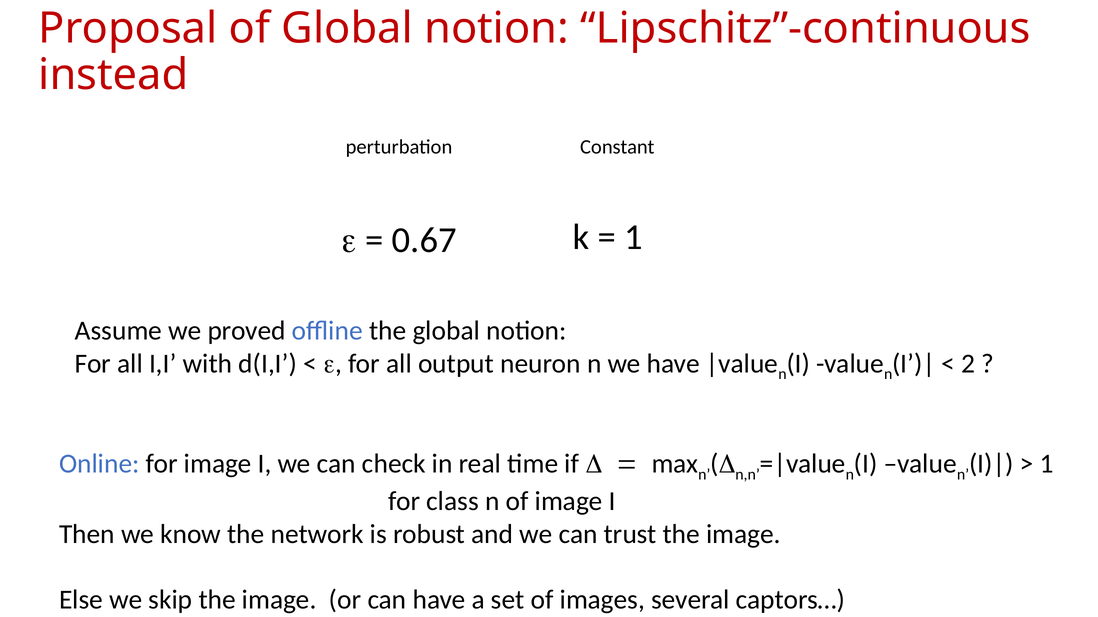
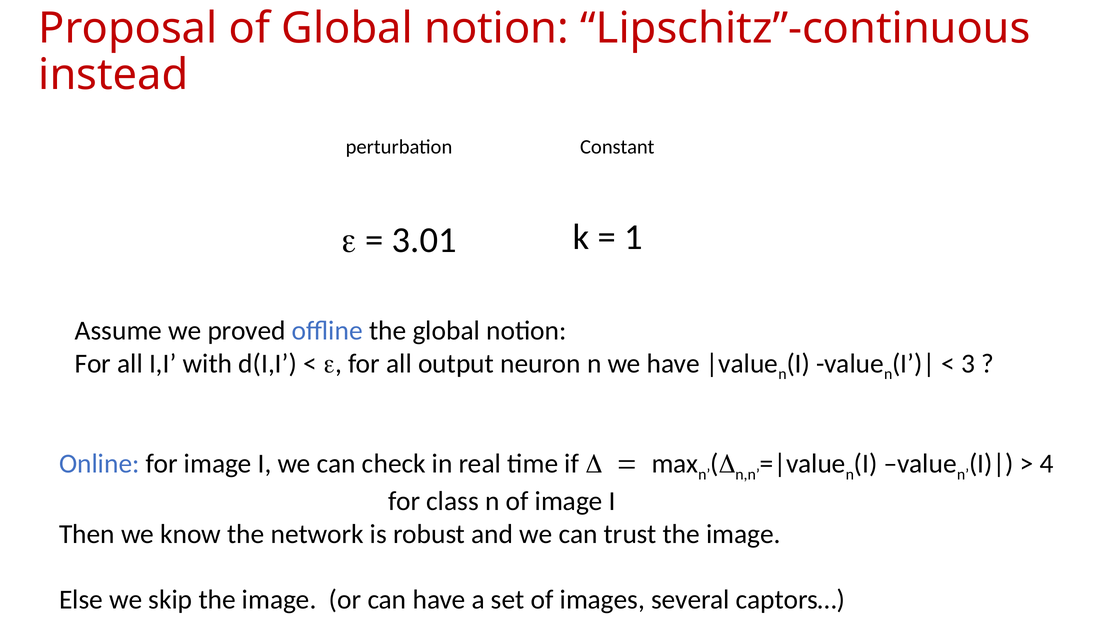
0.67: 0.67 -> 3.01 (424, 240)
2: 2 -> 3 (968, 364)
1: 1 -> 4 (1047, 464)
